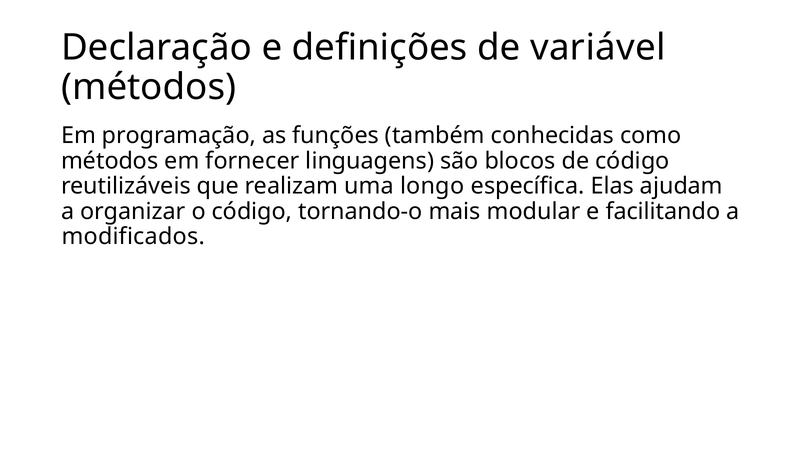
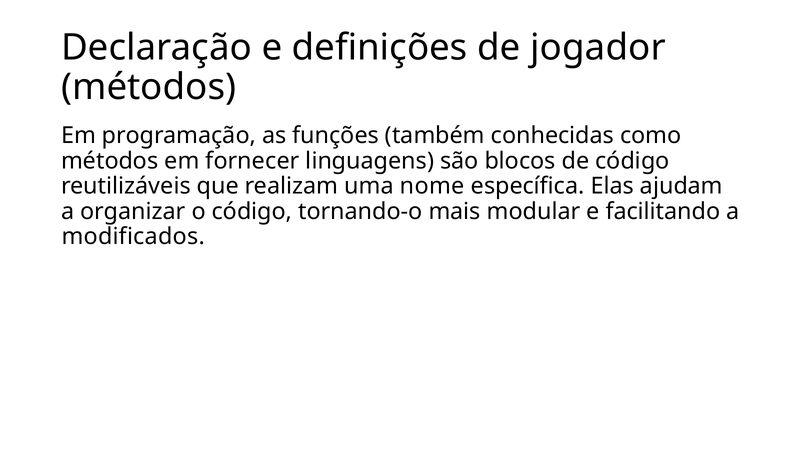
variável: variável -> jogador (598, 48)
longo: longo -> nome (432, 186)
